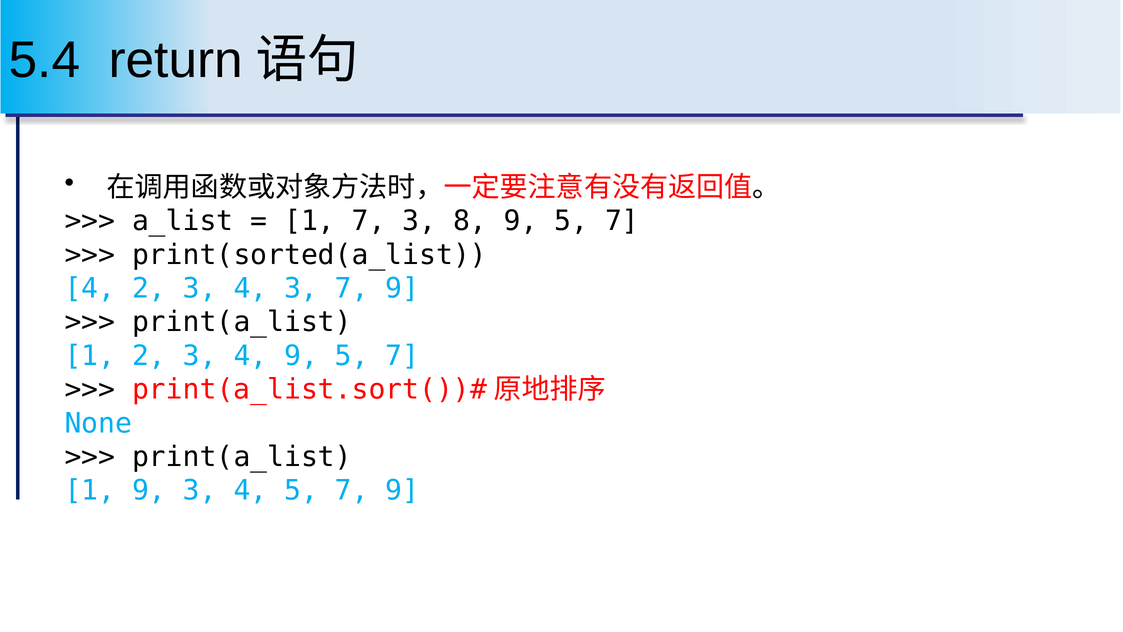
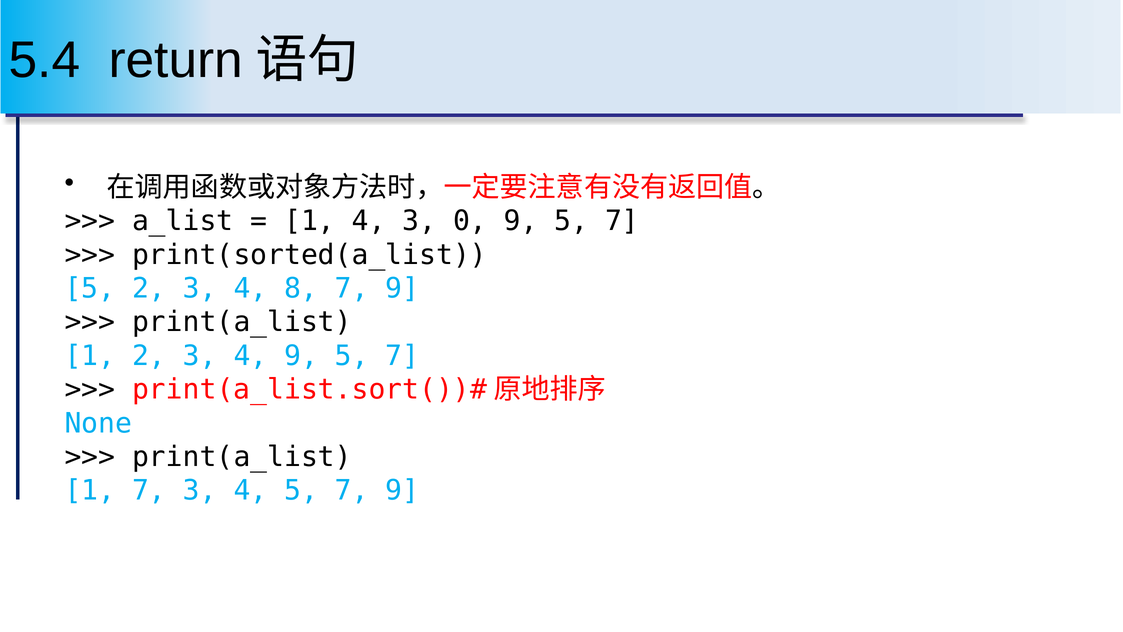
1 7: 7 -> 4 (369, 221)
8: 8 -> 0 (470, 221)
4: 4 -> 5 (90, 288)
4 3: 3 -> 8 (301, 288)
1 9: 9 -> 7 (149, 490)
